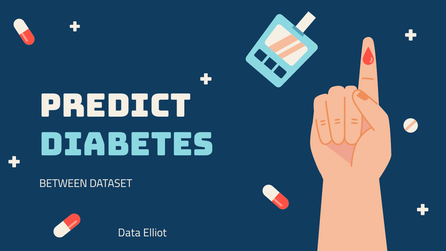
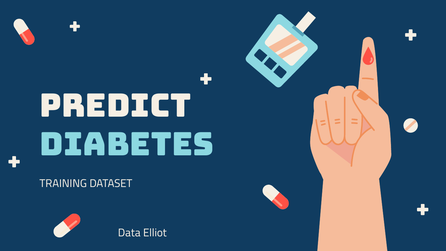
BETWEEN: BETWEEN -> TRAINING (63, 183)
